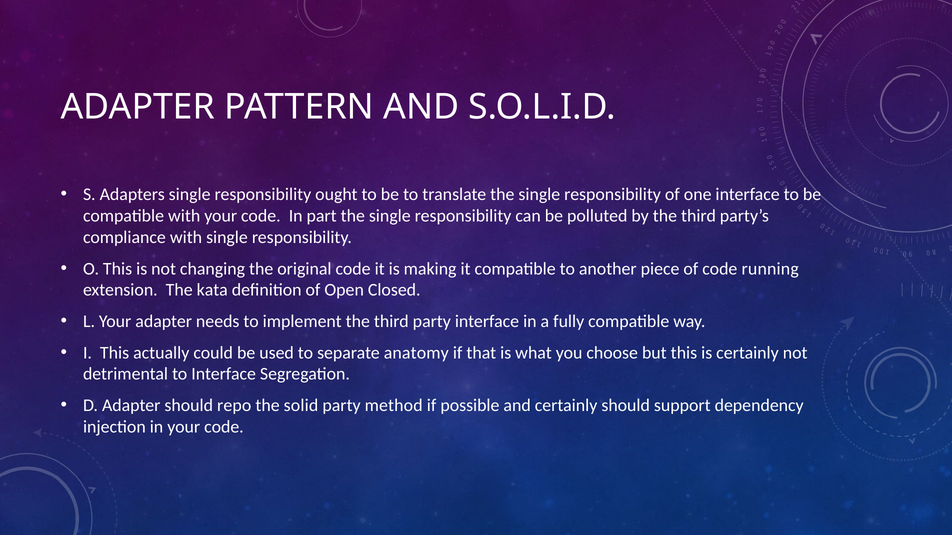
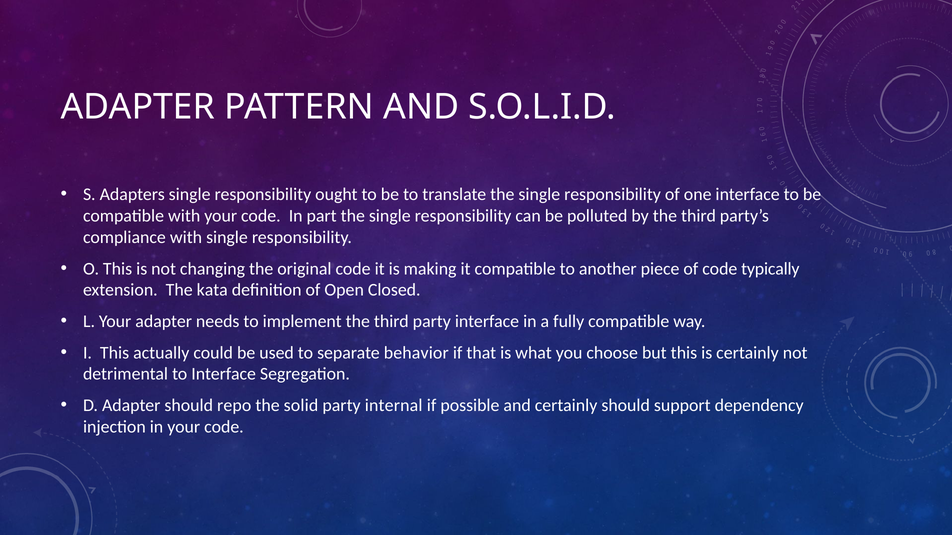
running: running -> typically (770, 269)
anatomy: anatomy -> behavior (416, 353)
method: method -> internal (394, 406)
